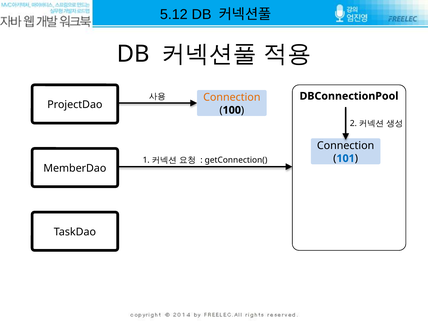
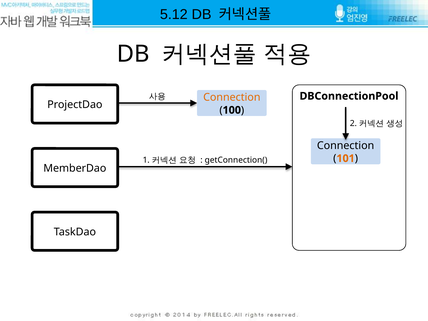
101 colour: blue -> orange (346, 158)
